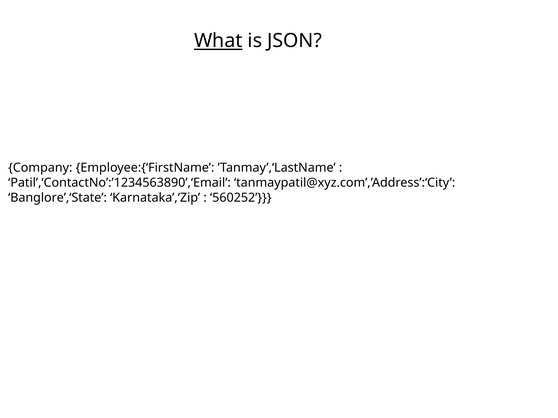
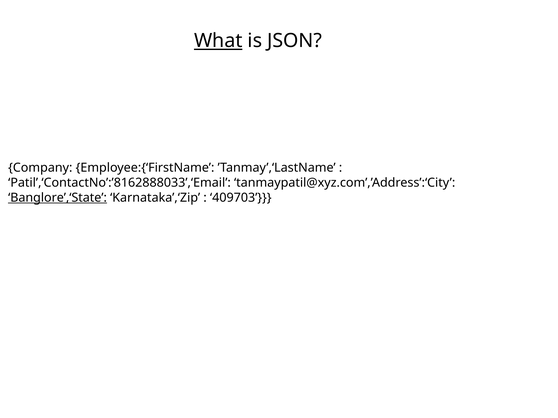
Patil’,‘ContactNo’:’1234563890’,‘Email: Patil’,‘ContactNo’:’1234563890’,‘Email -> Patil’,‘ContactNo’:’8162888033’,‘Email (119, 183)
Banglore’,‘State underline: none -> present (58, 198)
560252: 560252 -> 409703 (241, 198)
